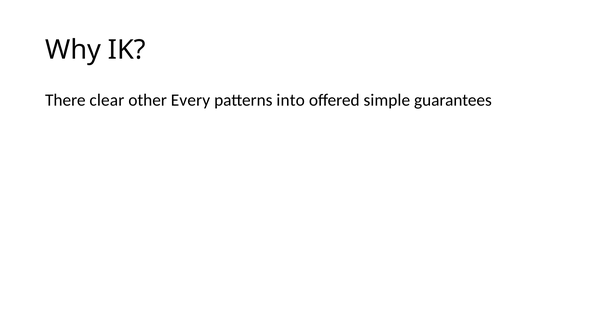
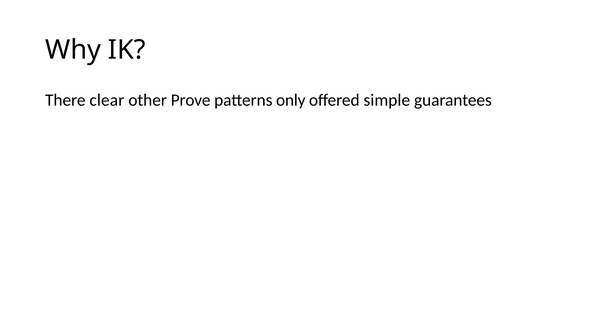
Every: Every -> Prove (191, 100)
into: into -> only (291, 100)
